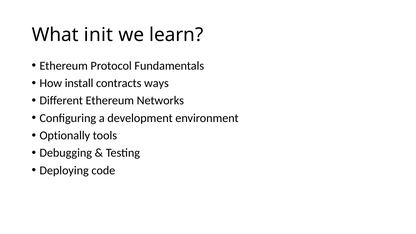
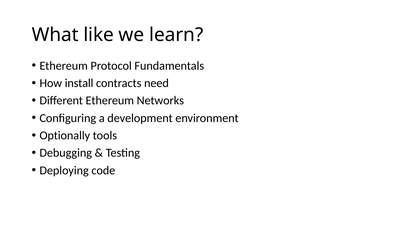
init: init -> like (99, 35)
ways: ways -> need (157, 83)
